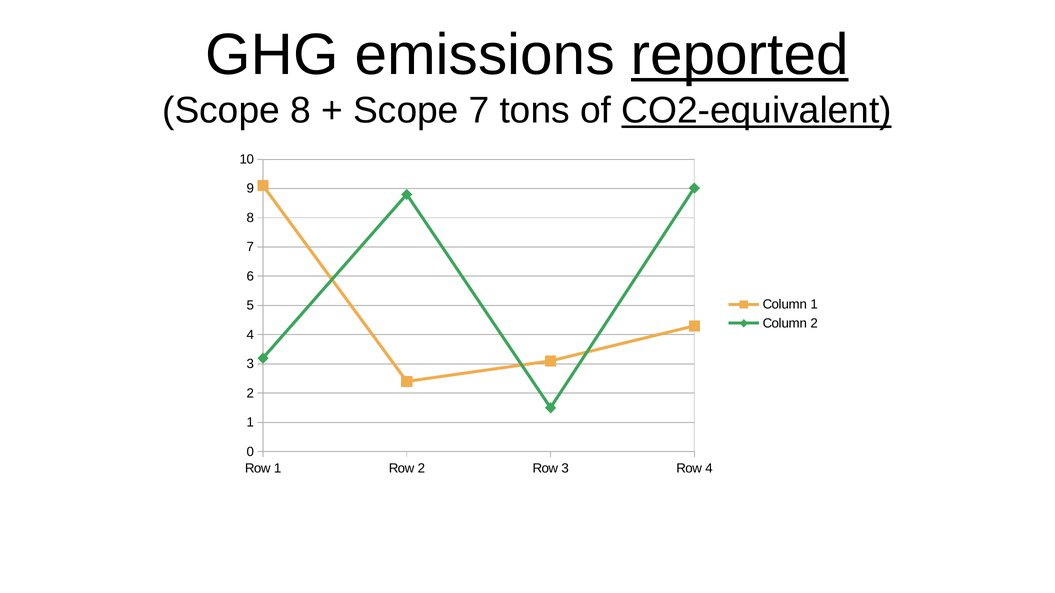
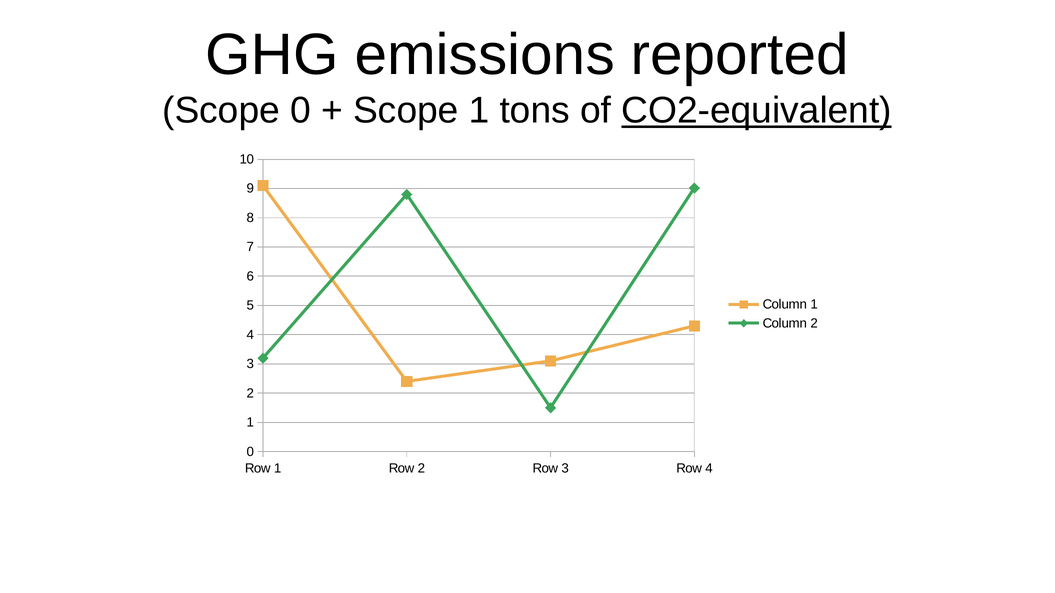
reported underline: present -> none (740, 55)
Scope 8: 8 -> 0 (300, 111)
Scope 7: 7 -> 1 (479, 111)
